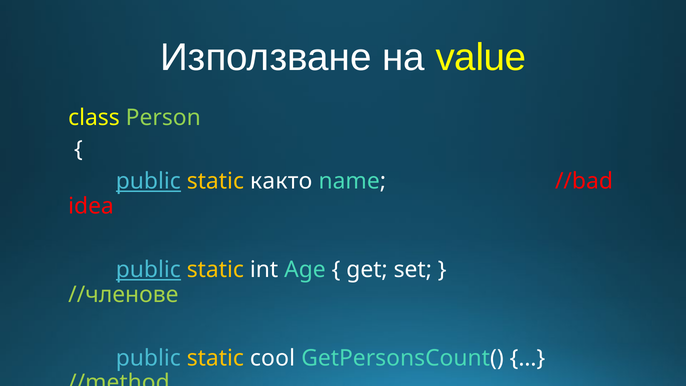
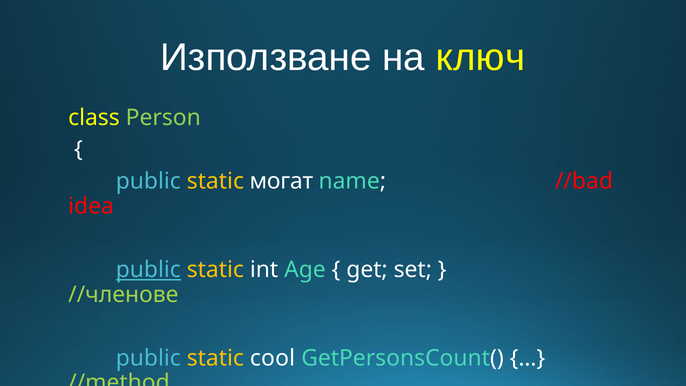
value: value -> ключ (481, 58)
public underline: present -> none (148, 181)
както: както -> могат (281, 181)
